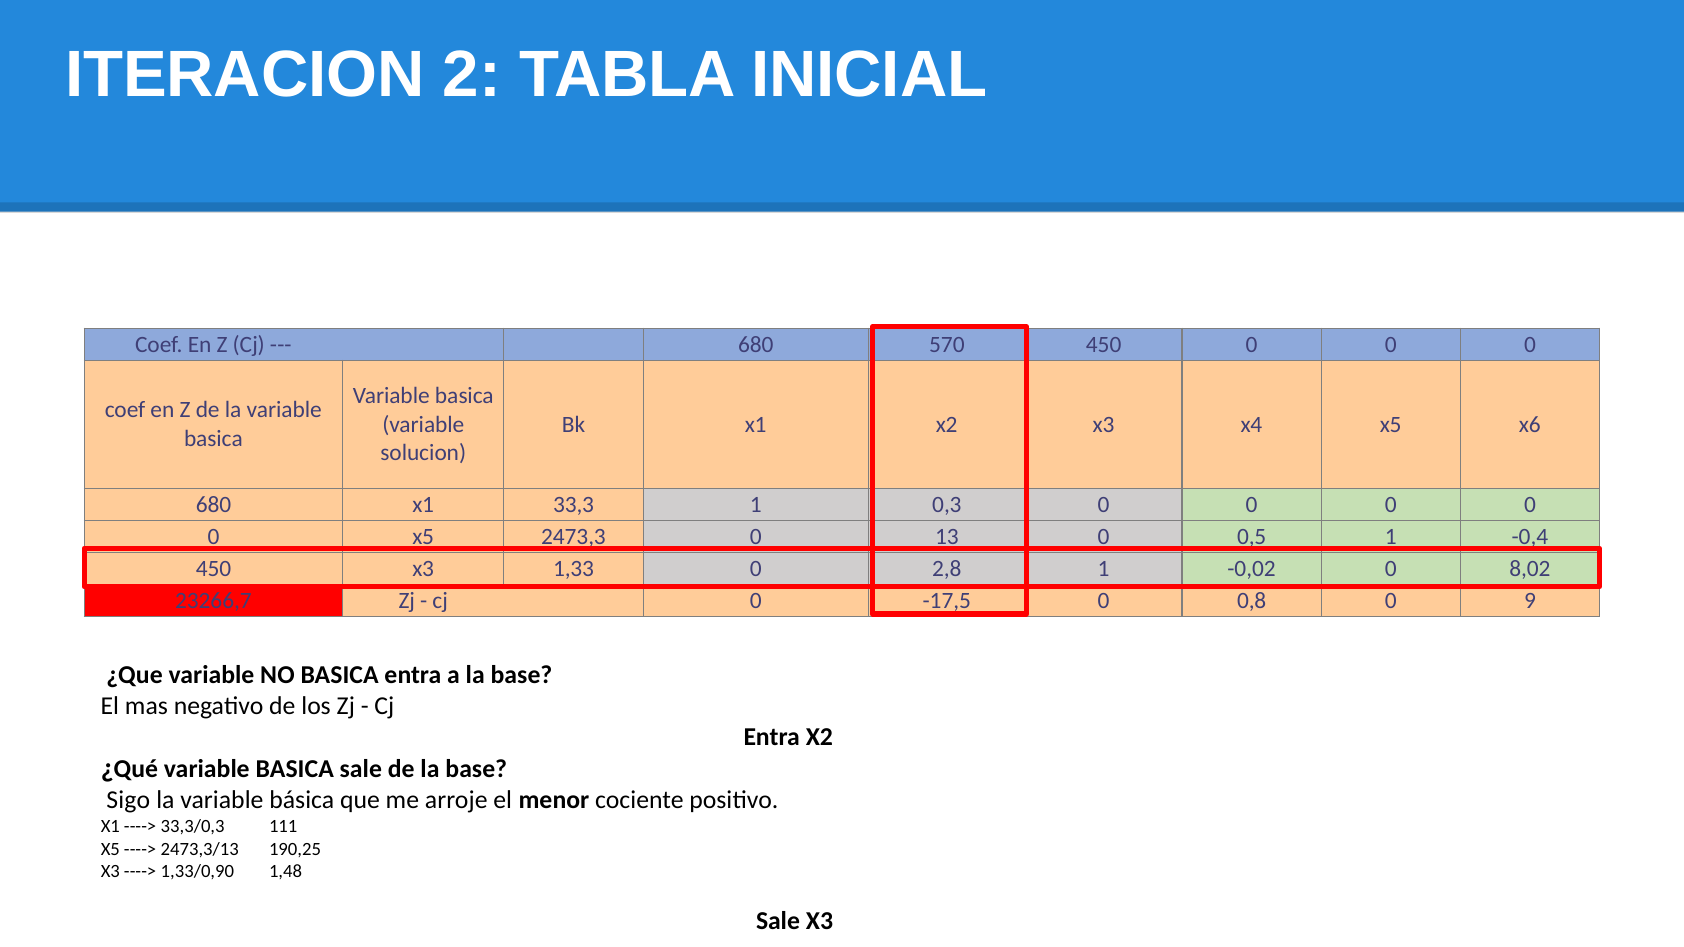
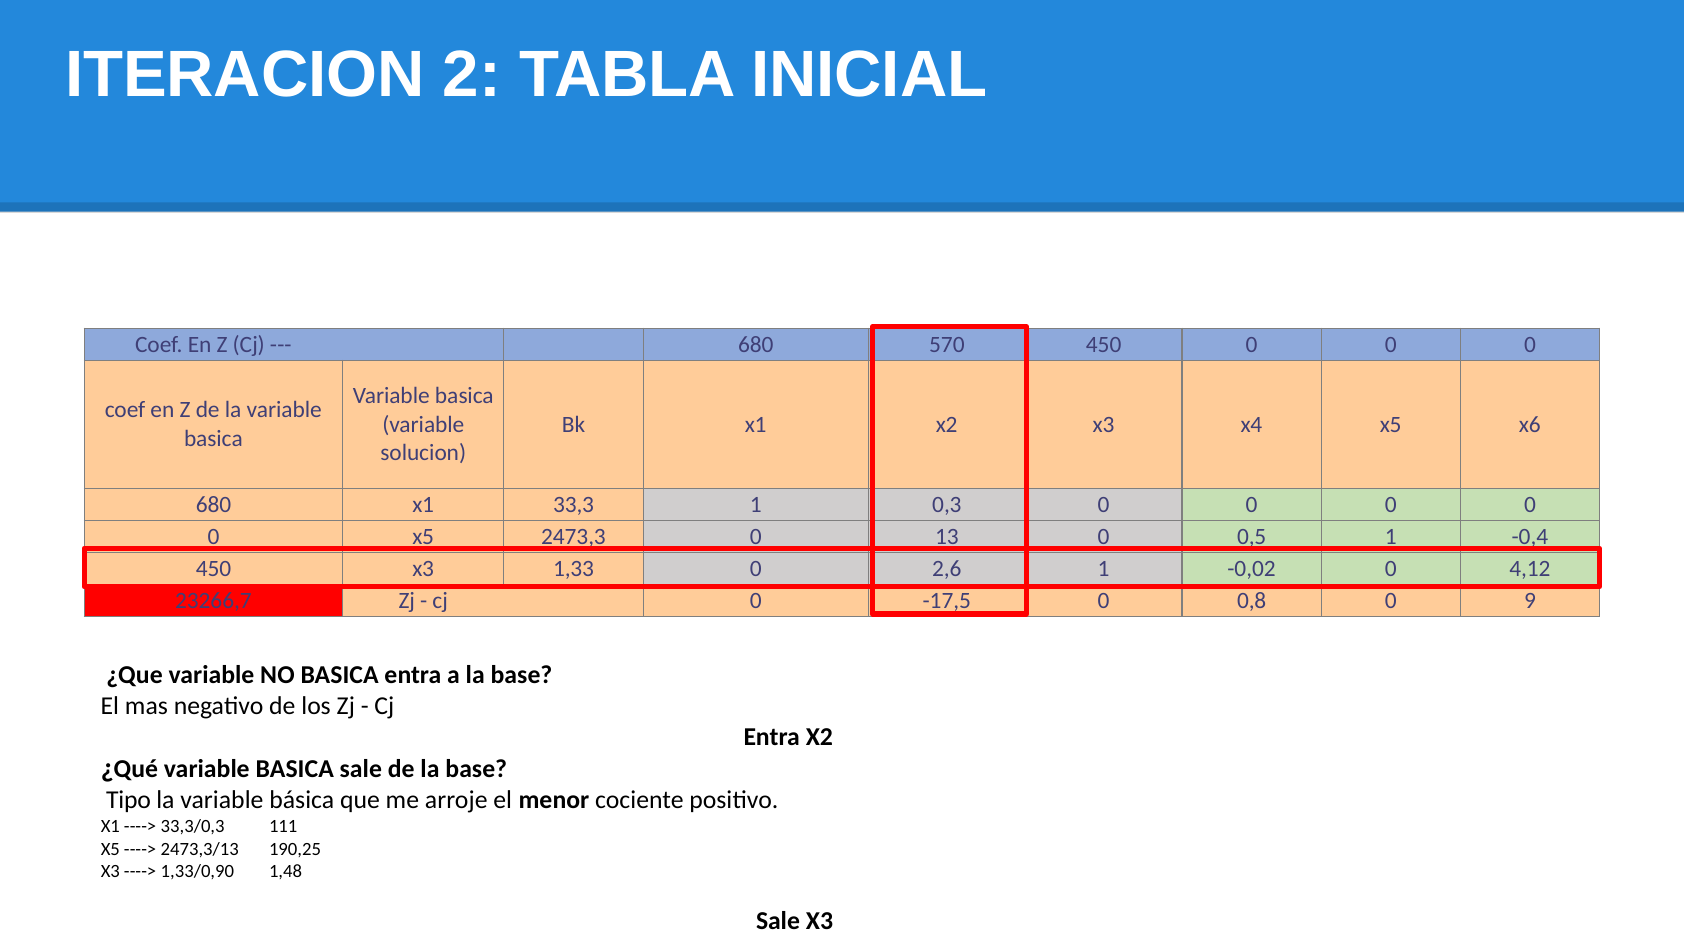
2,8: 2,8 -> 2,6 (947, 569)
8,02: 8,02 -> 4,12 (1530, 569)
Sigo: Sigo -> Tipo (129, 801)
